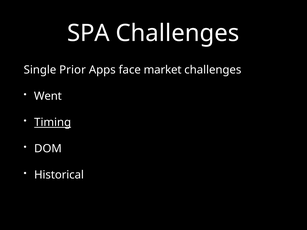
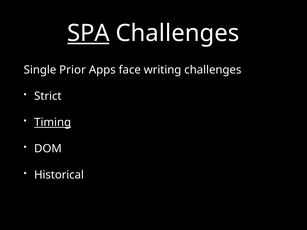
SPA underline: none -> present (88, 33)
market: market -> writing (163, 70)
Went: Went -> Strict (48, 96)
